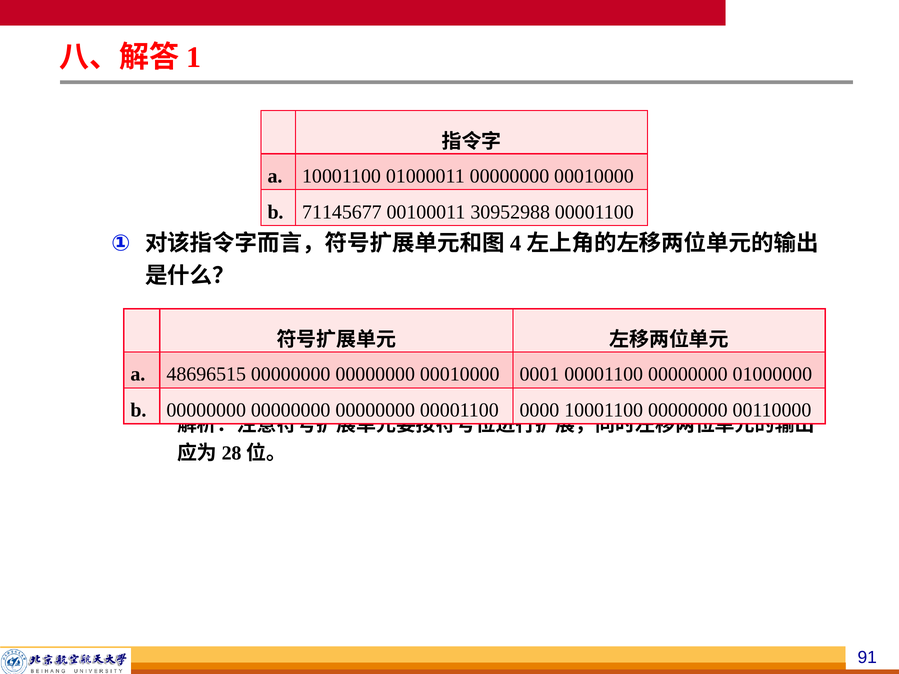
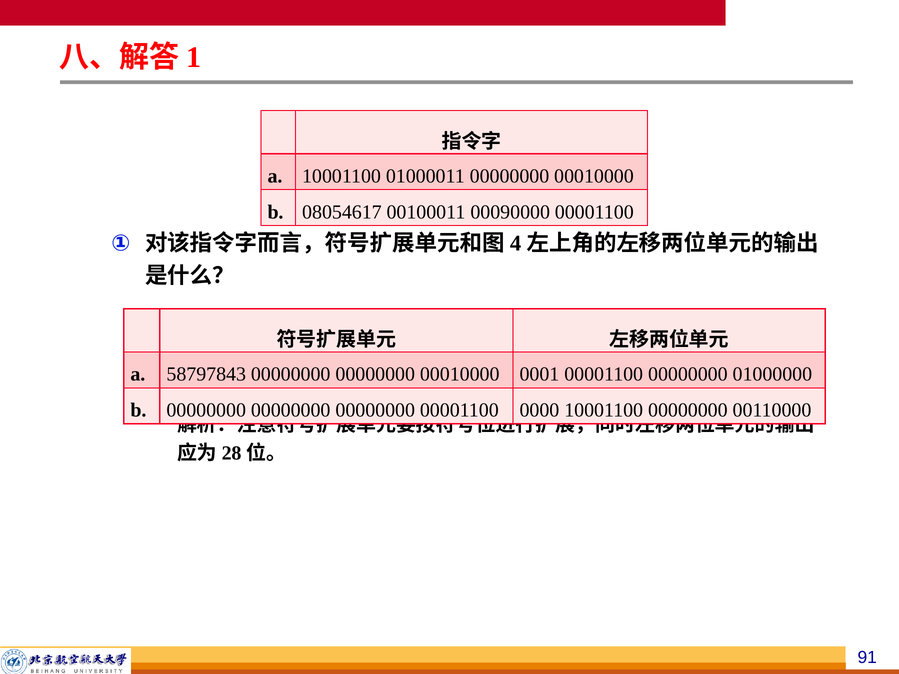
71145677: 71145677 -> 08054617 (342, 212)
30952988: 30952988 -> 00090000 (510, 212)
48696515: 48696515 -> 58797843 (206, 374)
